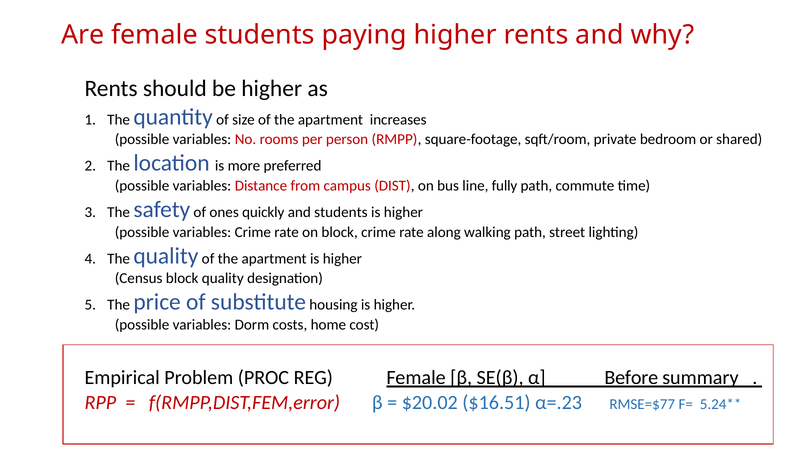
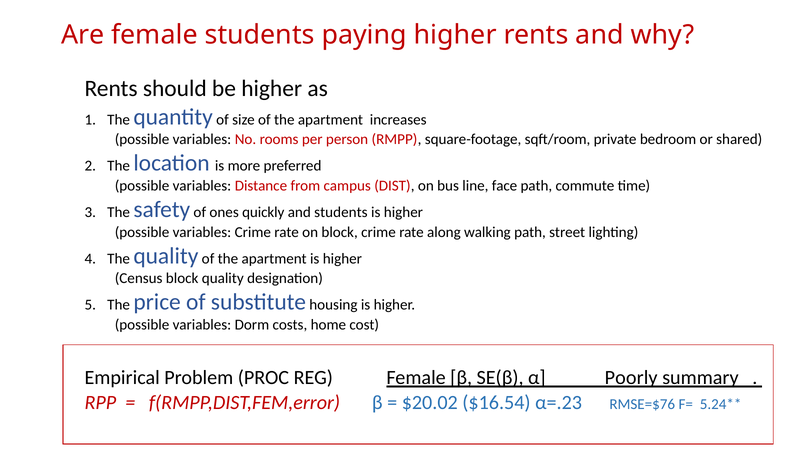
fully: fully -> face (504, 186)
Before: Before -> Poorly (631, 378)
$16.51: $16.51 -> $16.54 (496, 403)
RMSE=$77: RMSE=$77 -> RMSE=$76 (642, 404)
